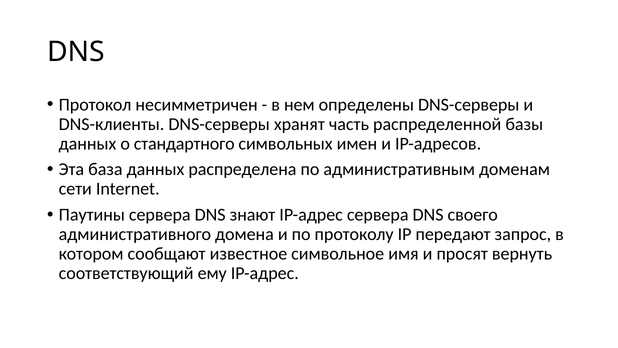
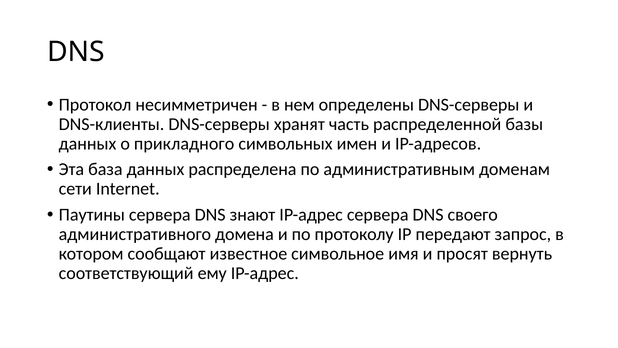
стандартного: стандартного -> прикладного (184, 143)
